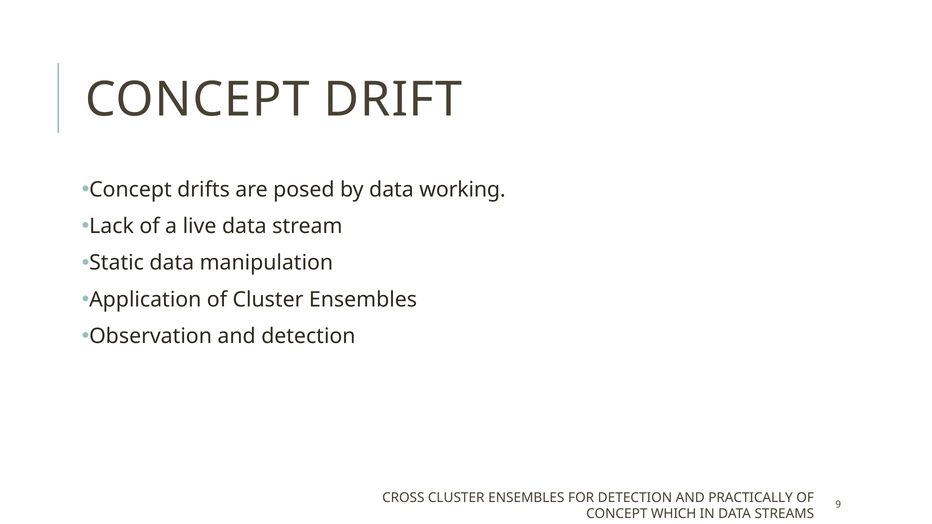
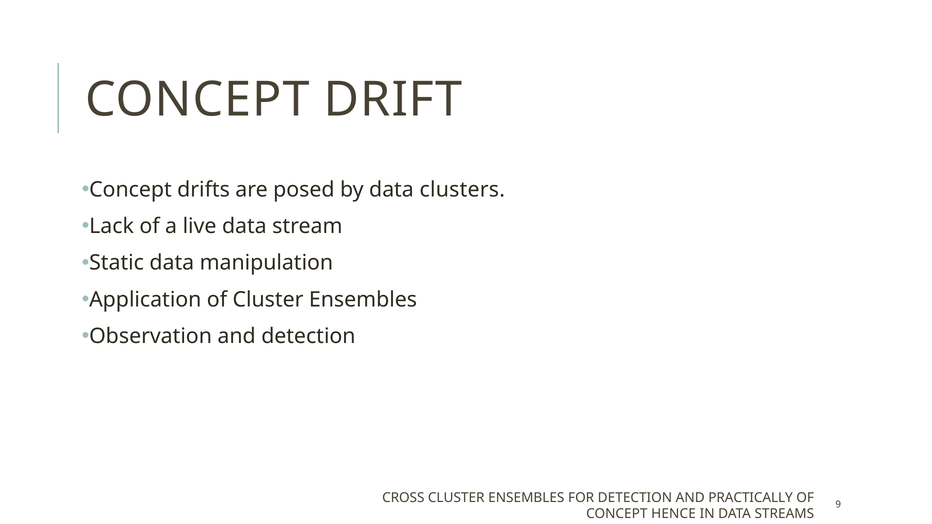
working: working -> clusters (462, 190)
WHICH: WHICH -> HENCE (674, 514)
